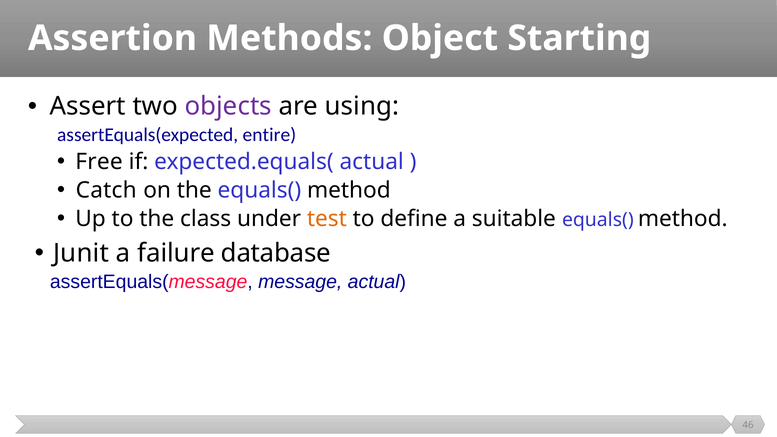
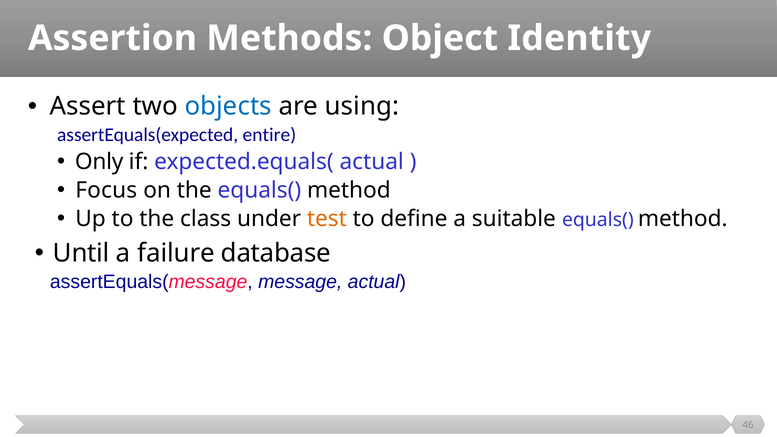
Starting: Starting -> Identity (579, 38)
objects colour: purple -> blue (228, 106)
Free: Free -> Only (99, 162)
Catch: Catch -> Focus (106, 190)
Junit: Junit -> Until (81, 253)
